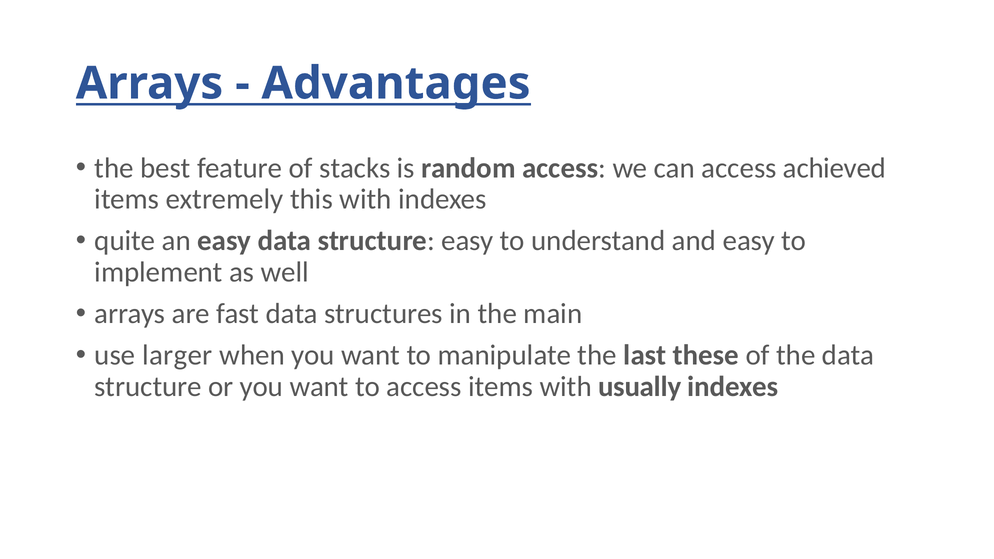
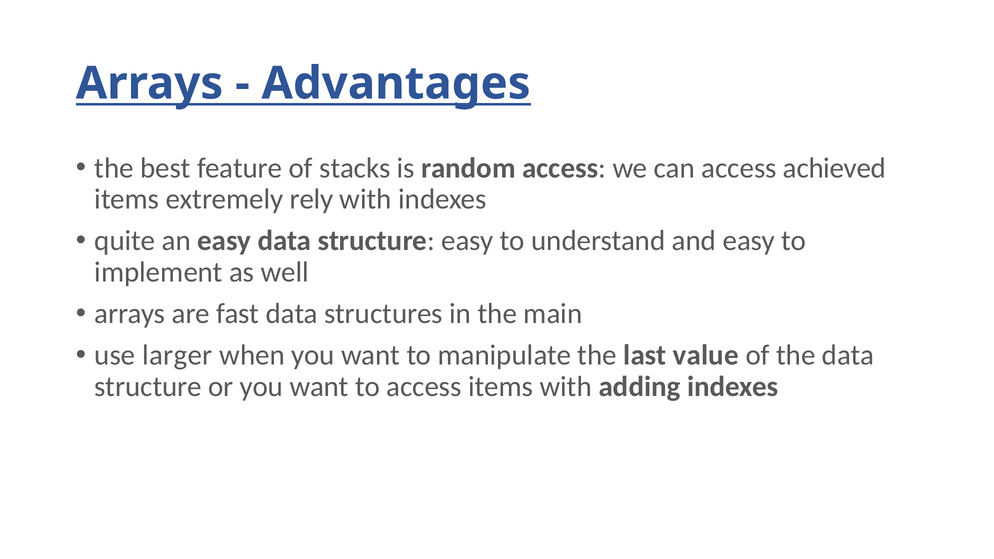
this: this -> rely (312, 199)
these: these -> value (706, 355)
usually: usually -> adding (640, 387)
